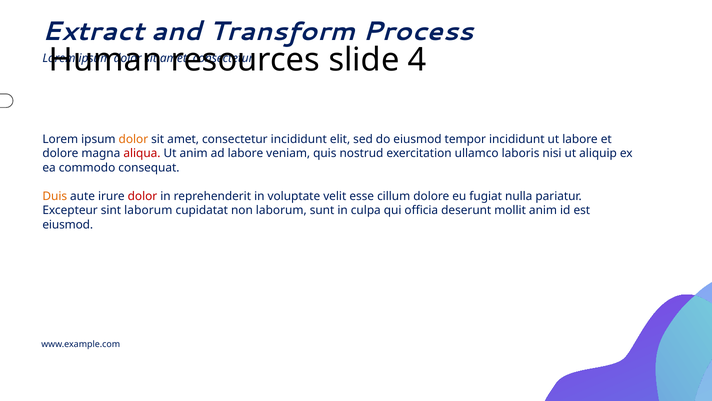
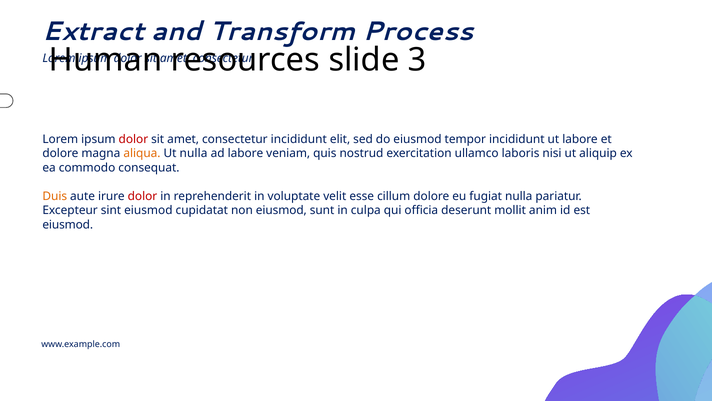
4: 4 -> 3 (417, 60)
dolor colour: orange -> red (133, 139)
aliqua colour: red -> orange (142, 153)
Ut anim: anim -> nulla (194, 153)
sint laborum: laborum -> eiusmod (148, 210)
non laborum: laborum -> eiusmod (281, 210)
